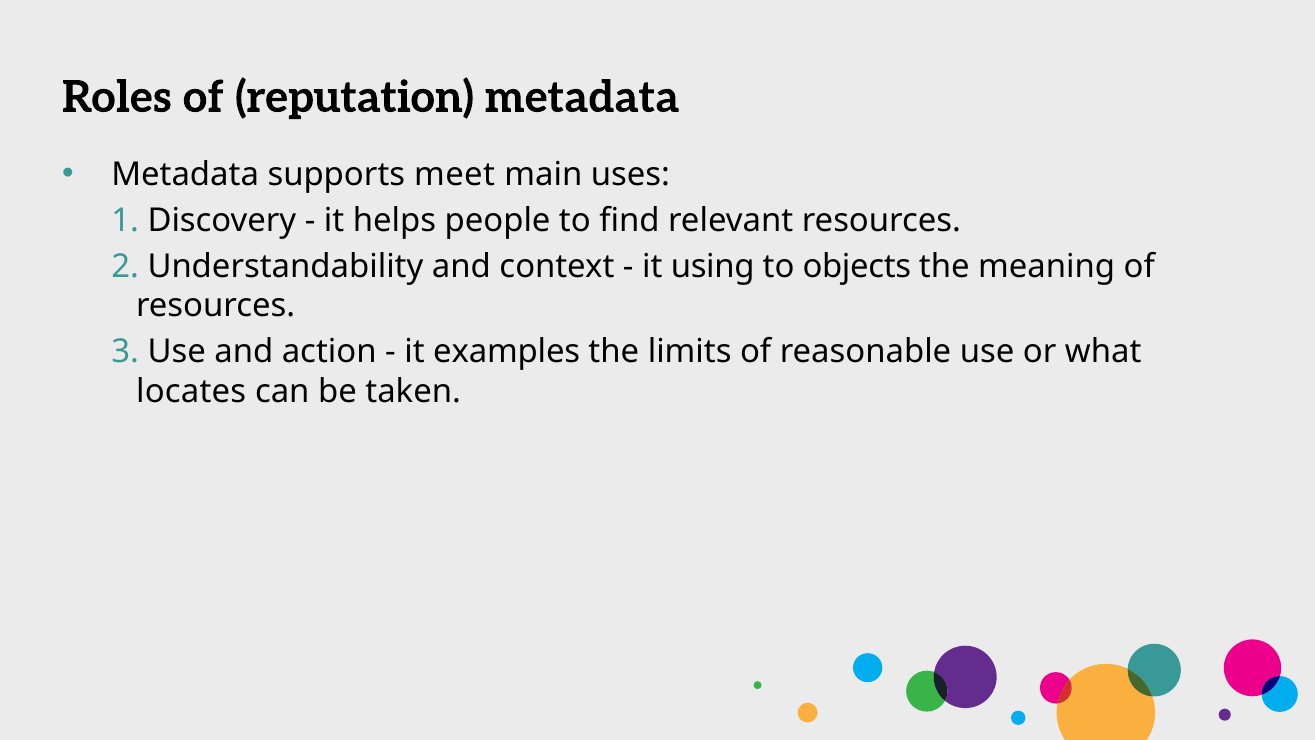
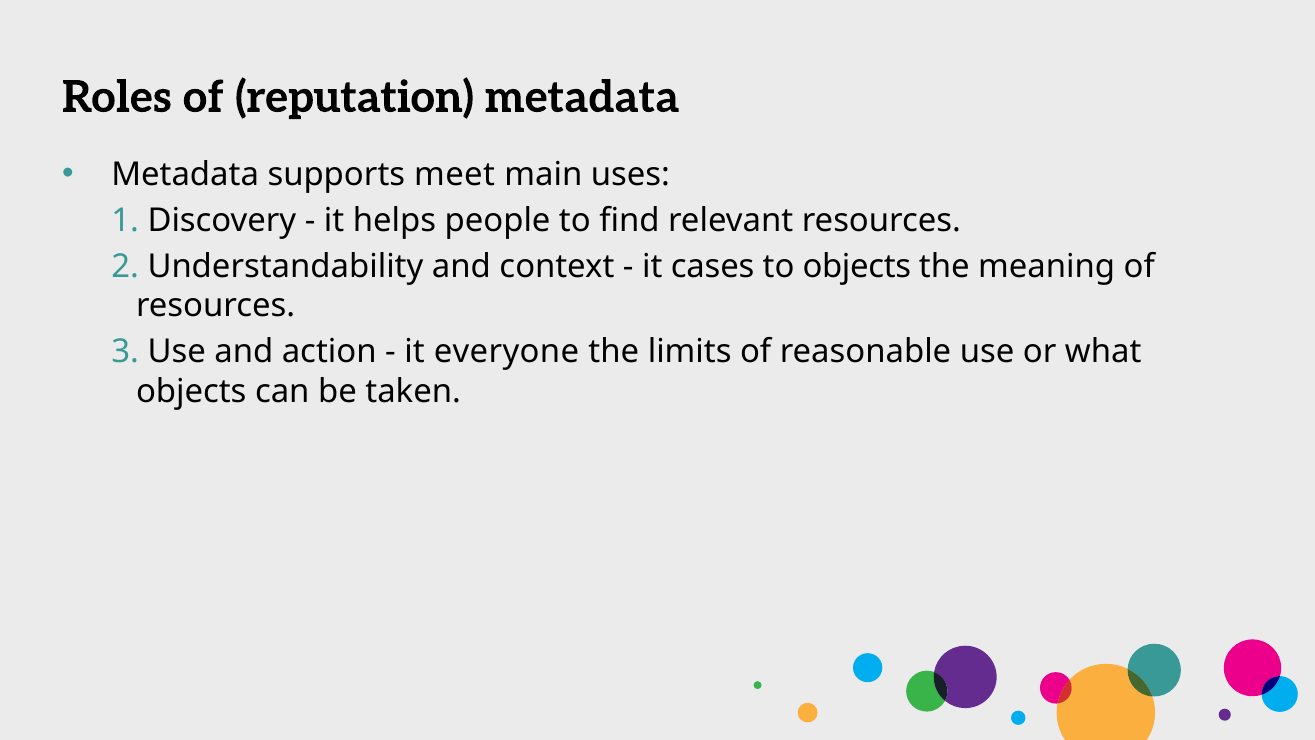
using: using -> cases (713, 266)
examples: examples -> everyone (506, 352)
locates: locates -> objects (191, 391)
